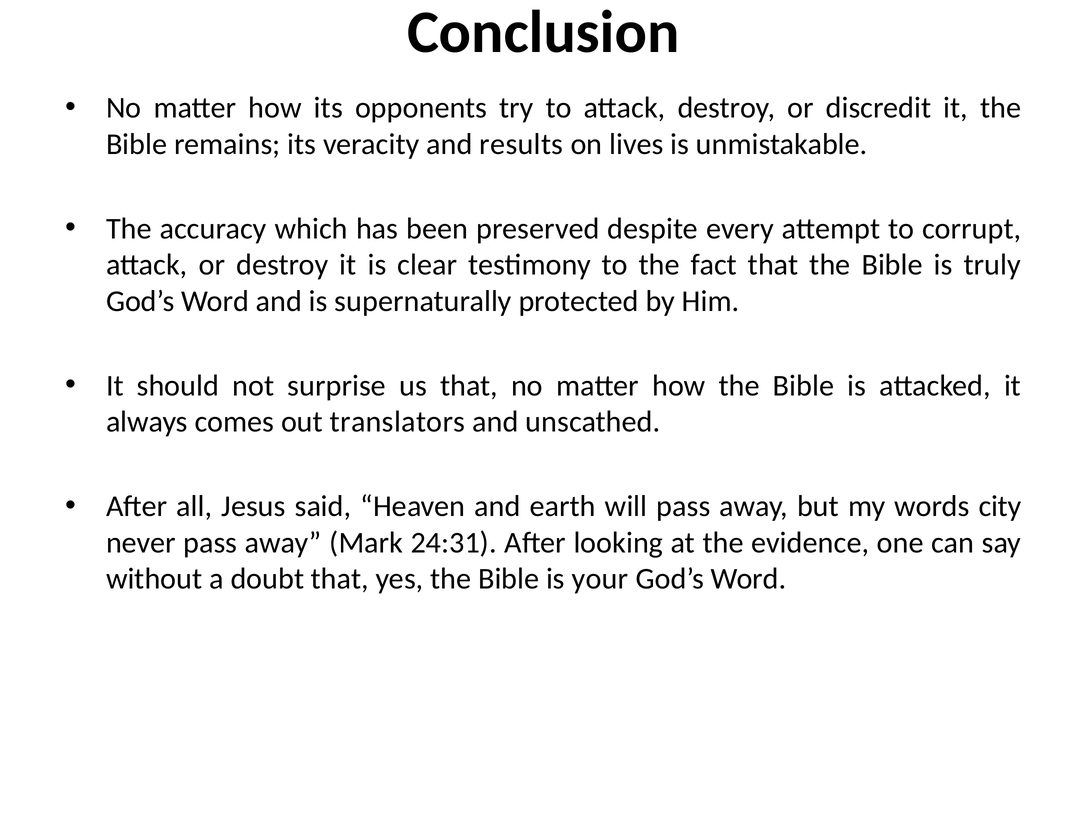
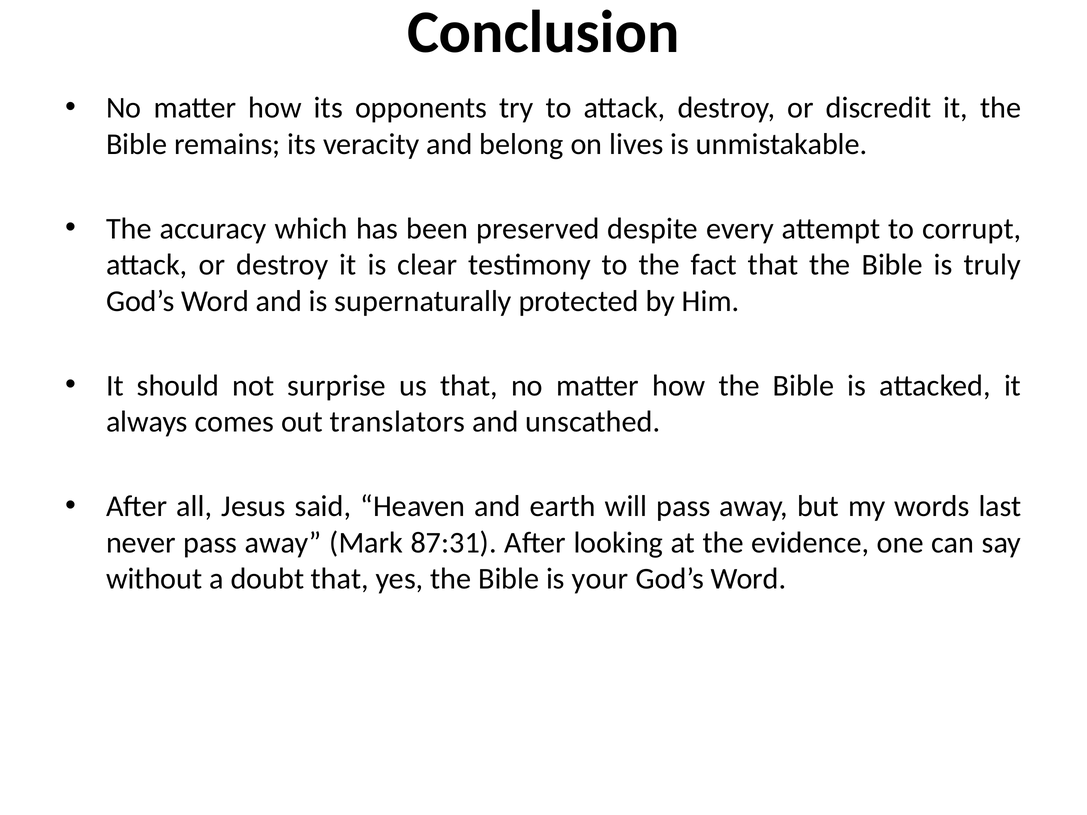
results: results -> belong (521, 144)
city: city -> last (1000, 507)
24:31: 24:31 -> 87:31 (454, 543)
